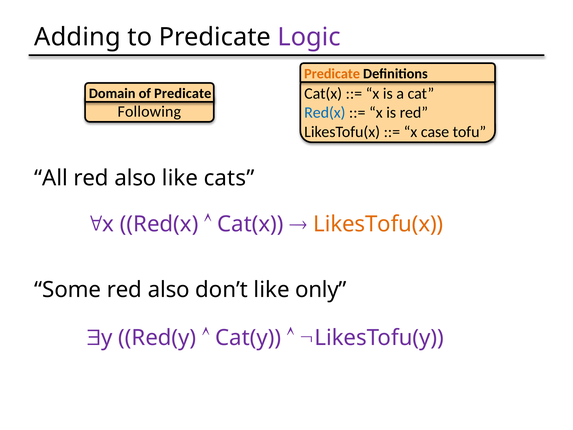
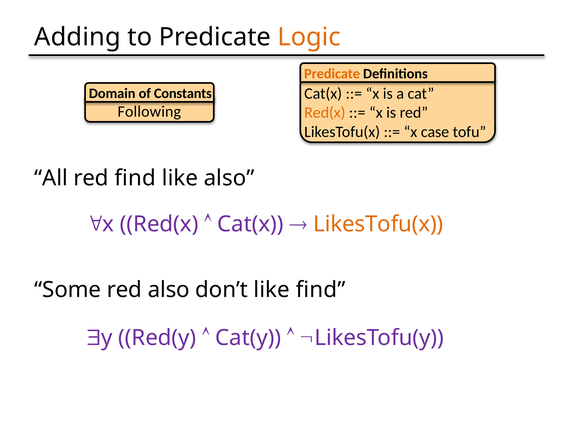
Logic colour: purple -> orange (309, 37)
of Predicate: Predicate -> Constants (183, 93)
Red(x colour: blue -> orange (325, 113)
All red also: also -> find (135, 178)
like cats: cats -> also (229, 178)
like only: only -> find (321, 289)
